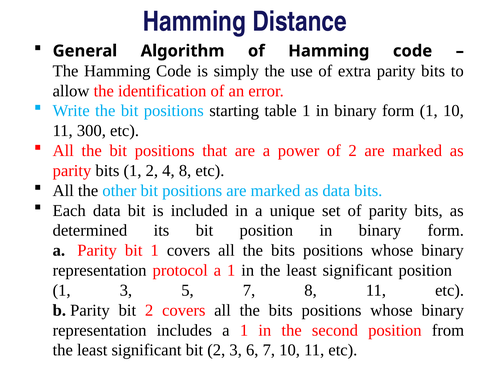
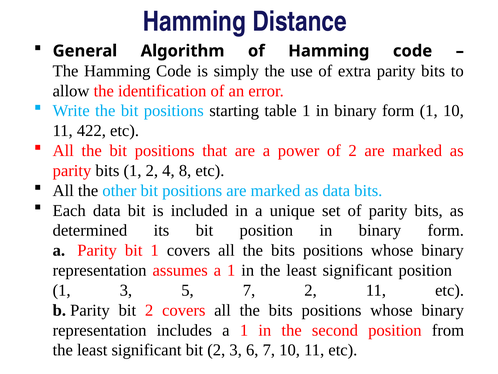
300: 300 -> 422 (91, 131)
protocol: protocol -> assumes (180, 270)
7 8: 8 -> 2 (311, 290)
